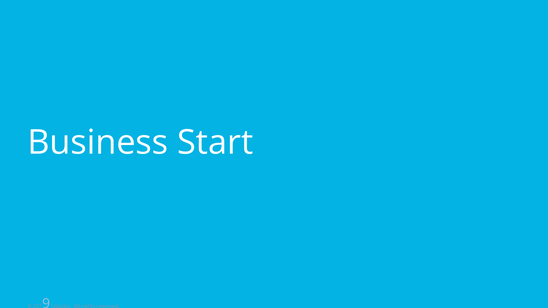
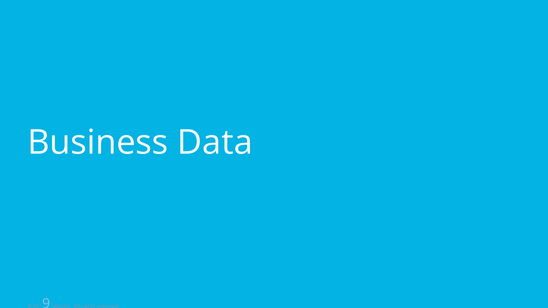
Start: Start -> Data (215, 143)
